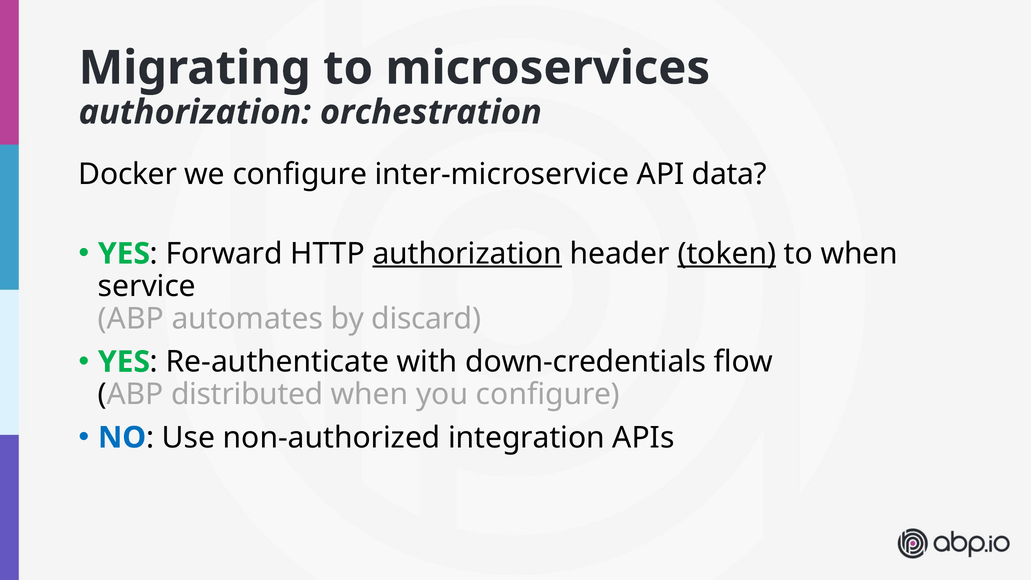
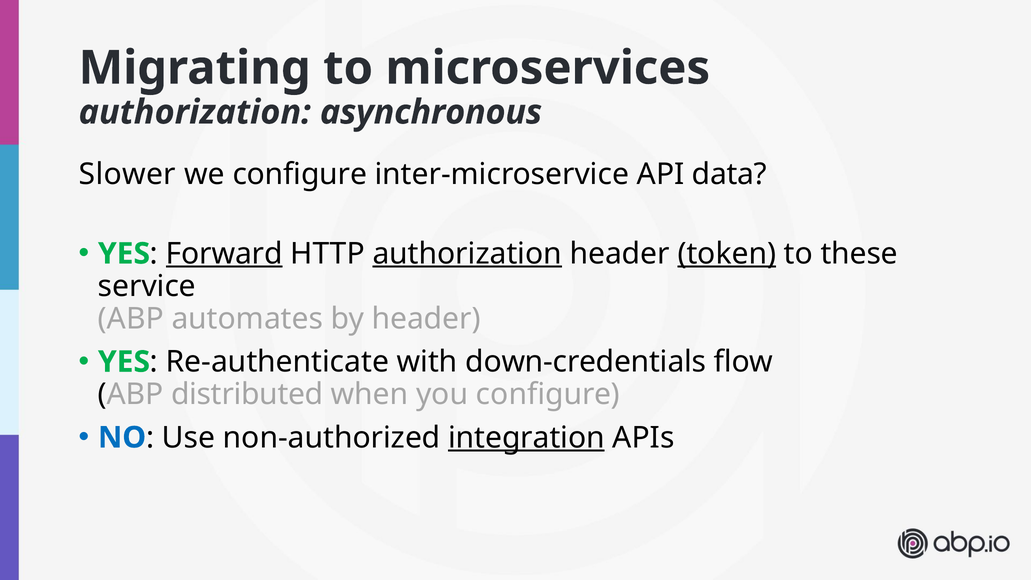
orchestration: orchestration -> asynchronous (431, 112)
Docker: Docker -> Slower (127, 174)
Forward underline: none -> present (224, 254)
to when: when -> these (859, 254)
by discard: discard -> header (426, 319)
integration underline: none -> present (526, 438)
